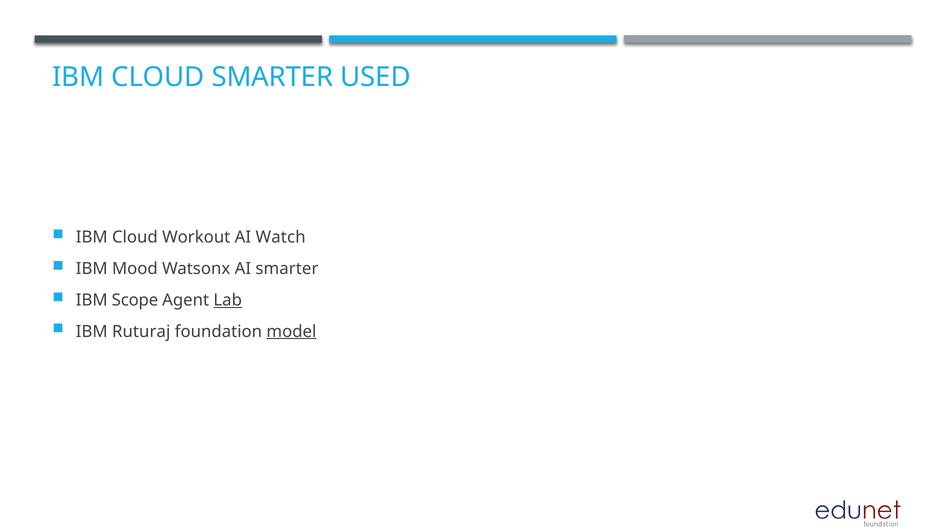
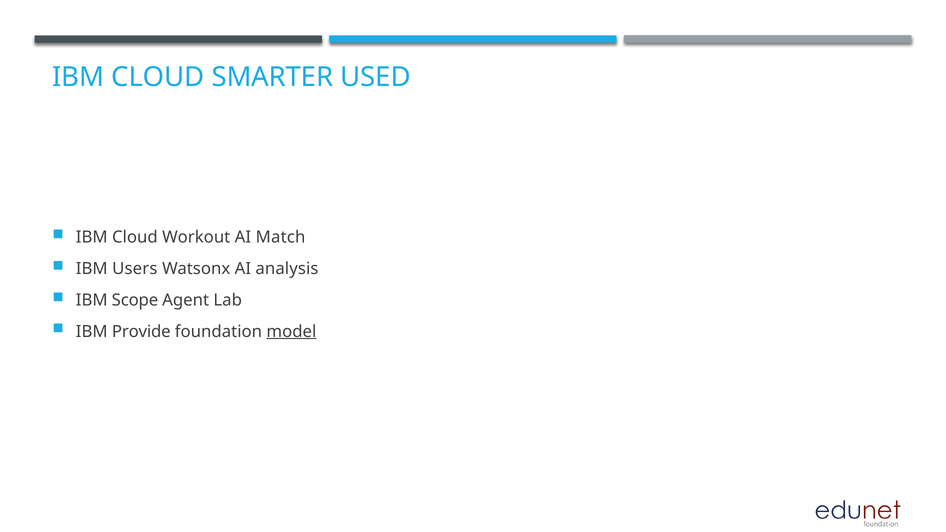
Watch: Watch -> Match (281, 237)
Mood: Mood -> Users (135, 269)
AI smarter: smarter -> analysis (287, 269)
Lab underline: present -> none (228, 300)
Ruturaj: Ruturaj -> Provide (141, 332)
